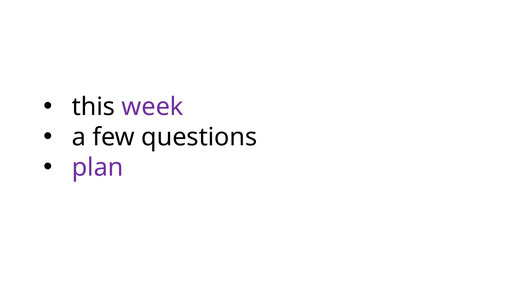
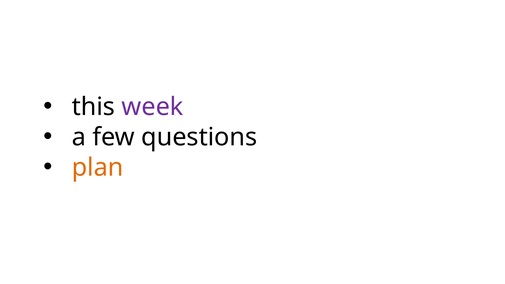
plan colour: purple -> orange (98, 168)
